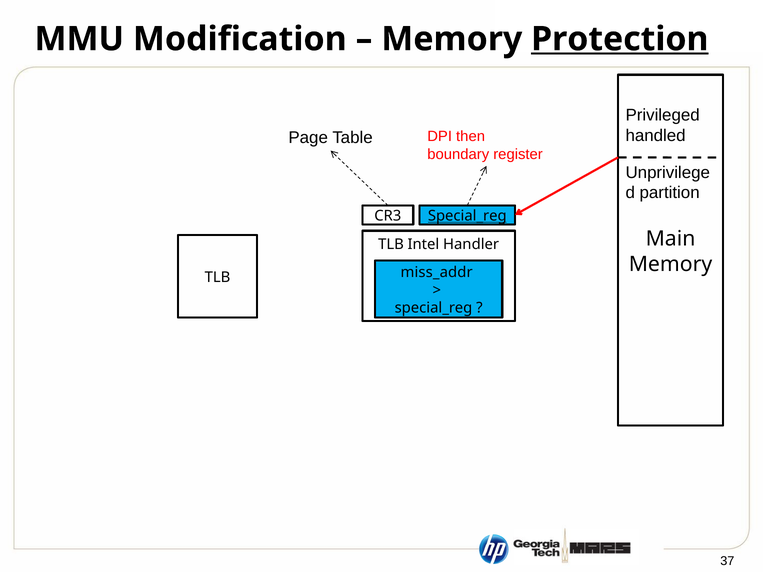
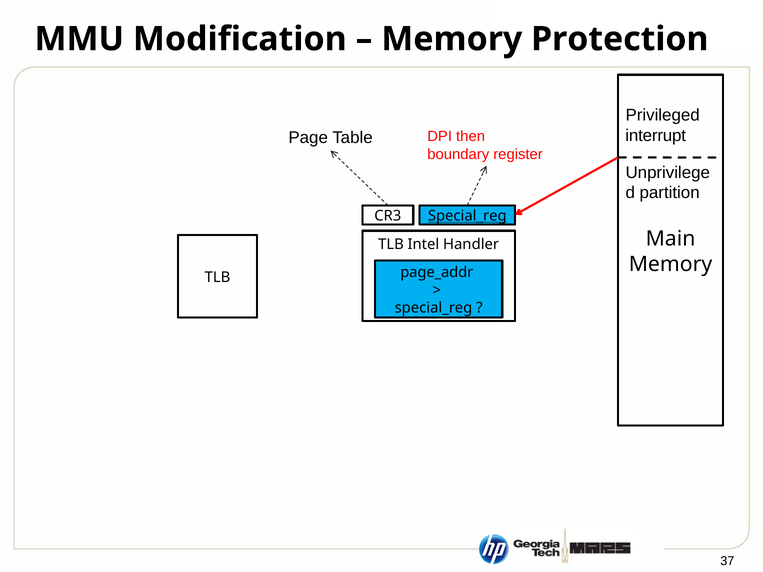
Protection underline: present -> none (620, 39)
handled: handled -> interrupt (656, 136)
miss_addr: miss_addr -> page_addr (437, 272)
